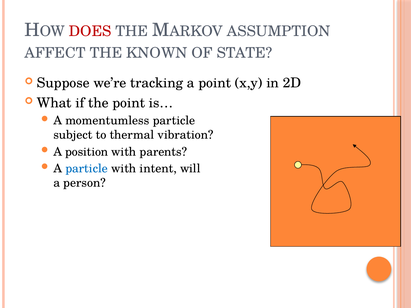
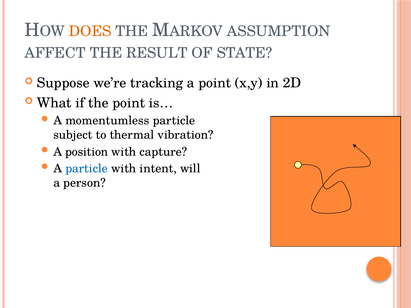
DOES colour: red -> orange (90, 31)
KNOWN: KNOWN -> RESULT (157, 53)
parents: parents -> capture (163, 152)
